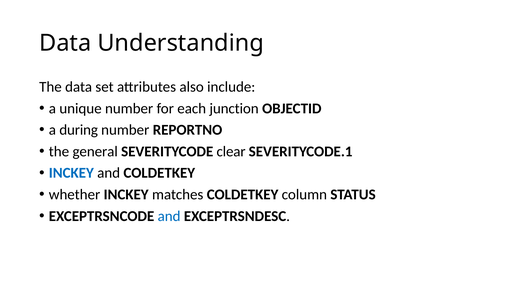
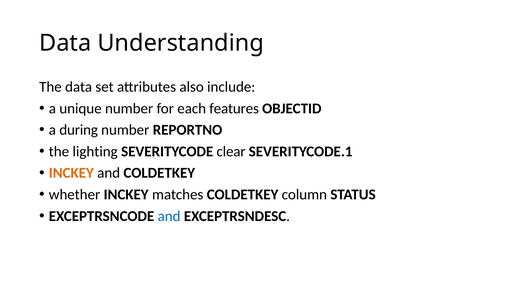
junction: junction -> features (234, 108)
general: general -> lighting (95, 152)
INCKEY colour: blue -> orange (71, 173)
